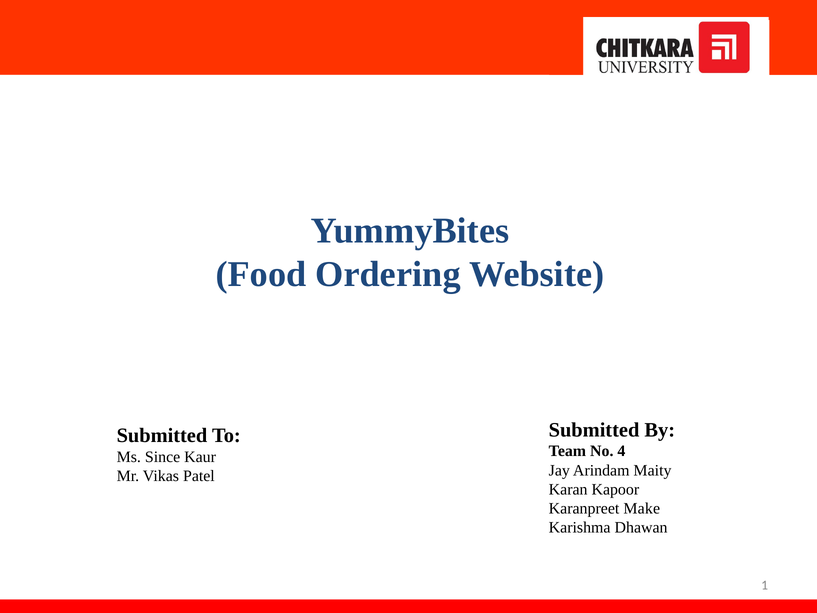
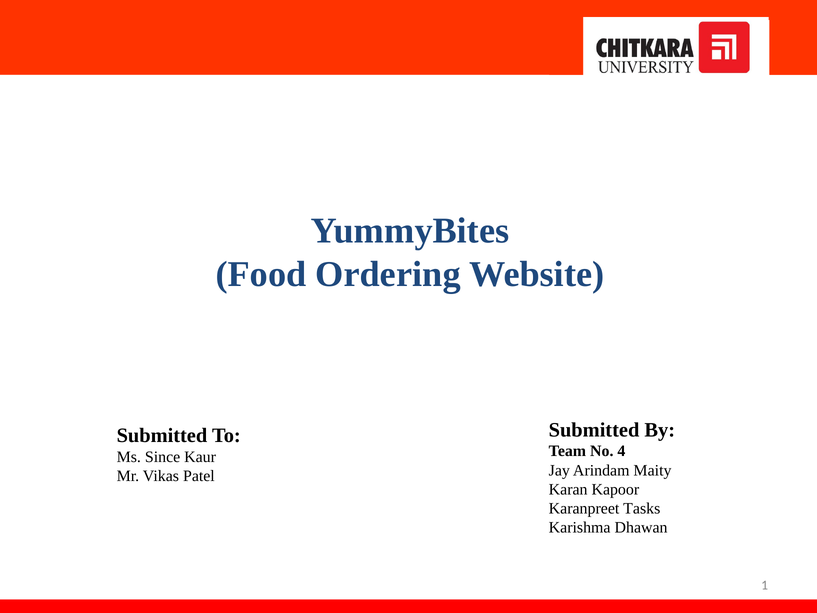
Make: Make -> Tasks (642, 508)
